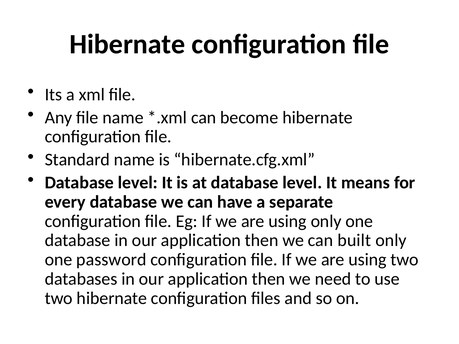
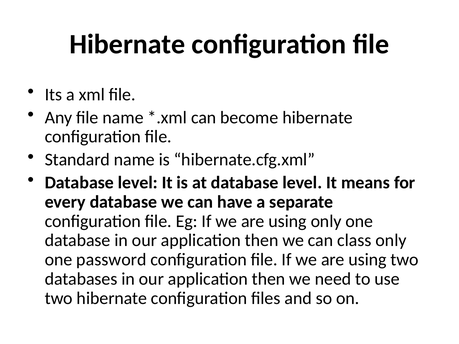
built: built -> class (354, 241)
